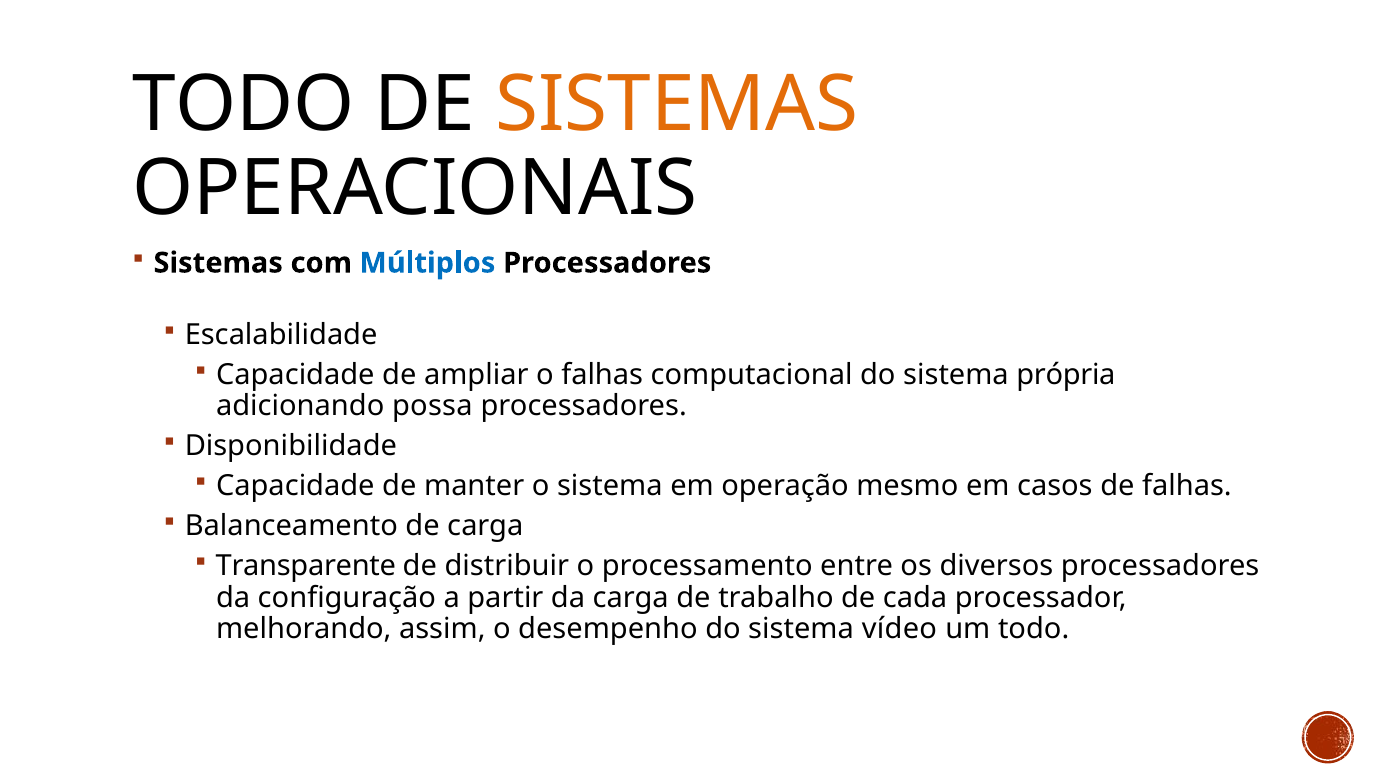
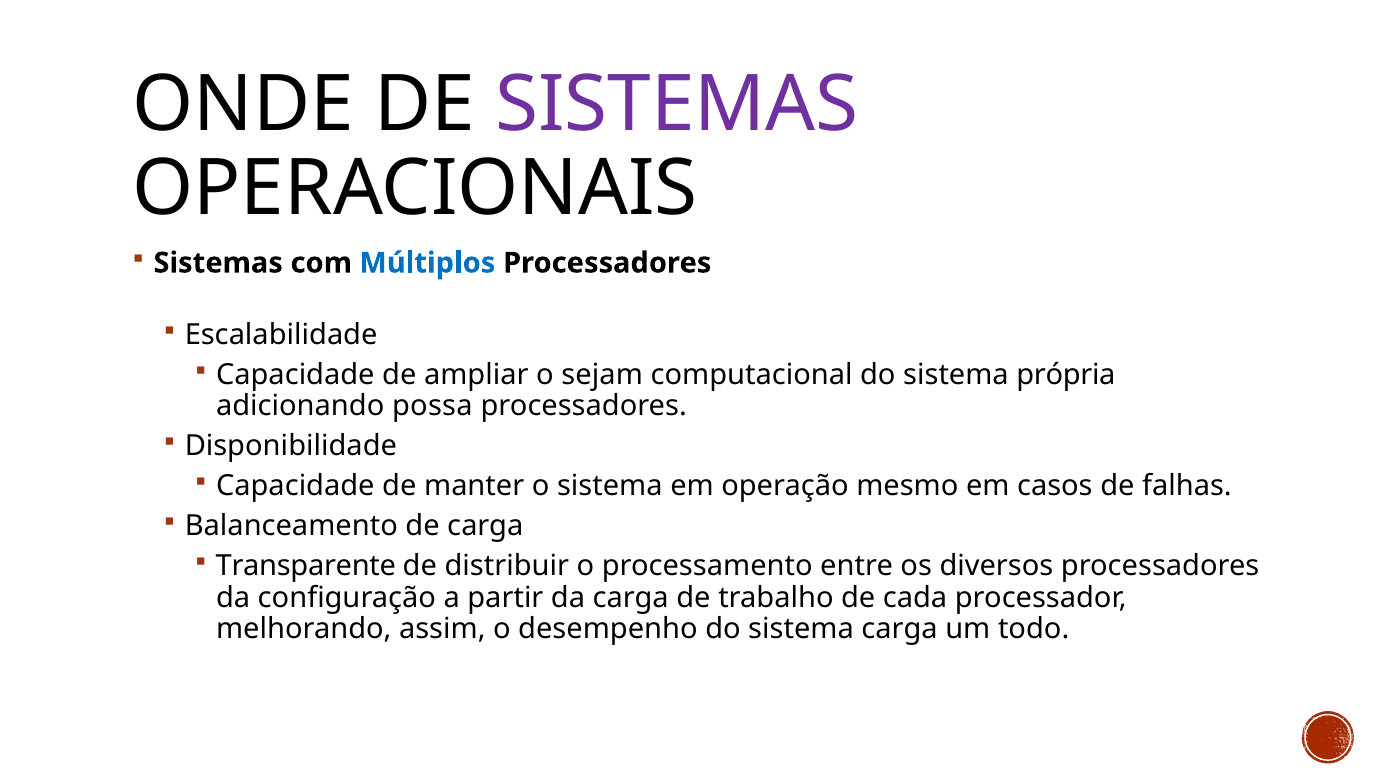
TODO: TODO -> ONDE (243, 104)
SISTEMAS colour: orange -> purple (677, 104)
o falhas: falhas -> sejam (602, 375)
sistema vídeo: vídeo -> carga (900, 629)
